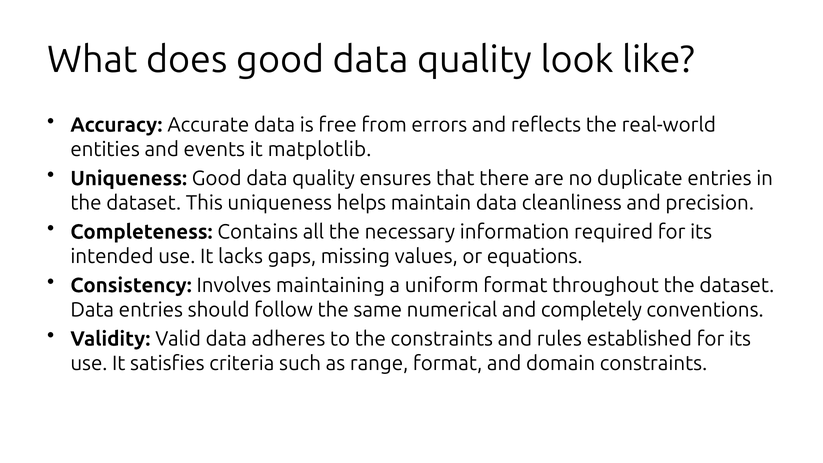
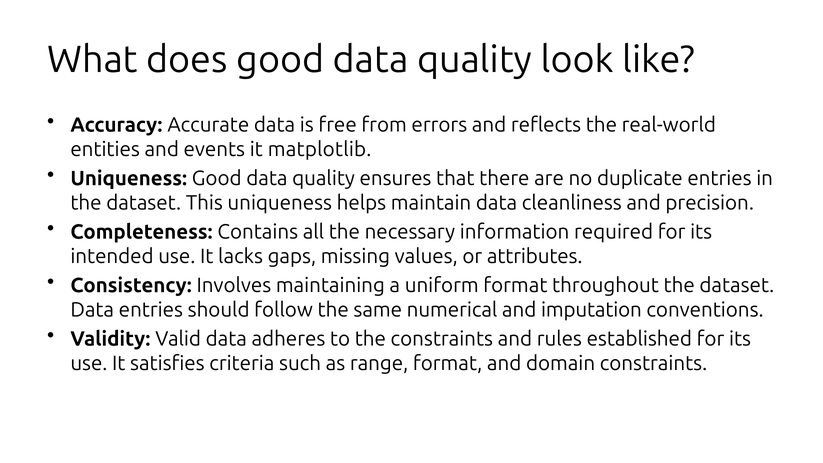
equations: equations -> attributes (535, 257)
completely: completely -> imputation (591, 310)
